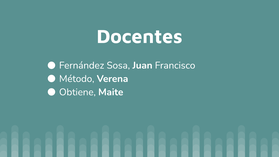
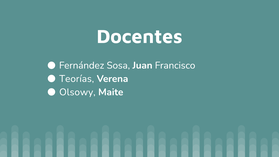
Método: Método -> Teorías (77, 79)
Obtiene: Obtiene -> Olsowy (77, 92)
